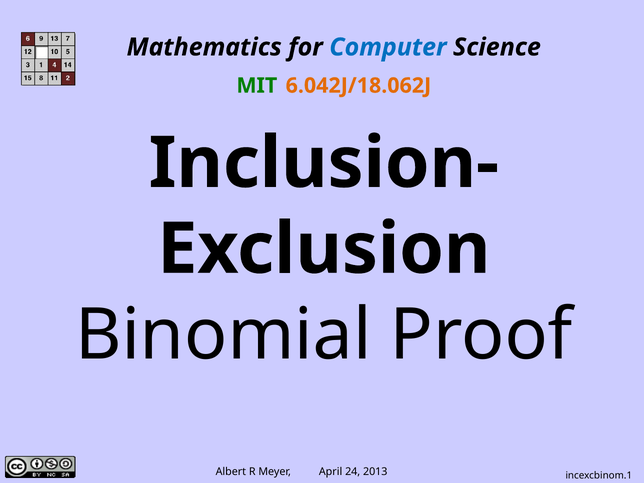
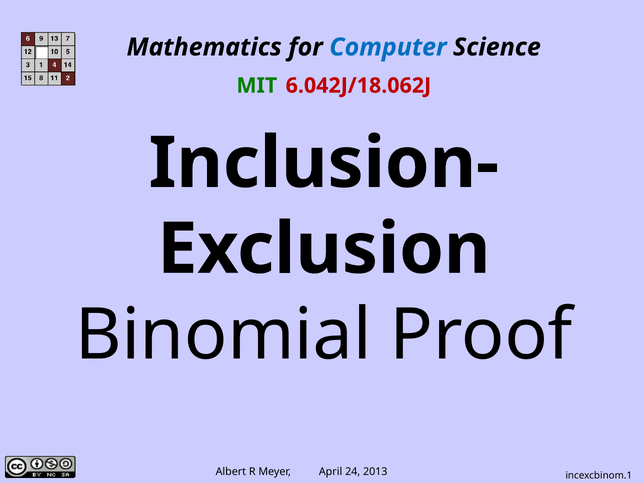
6.042J/18.062J colour: orange -> red (358, 86)
